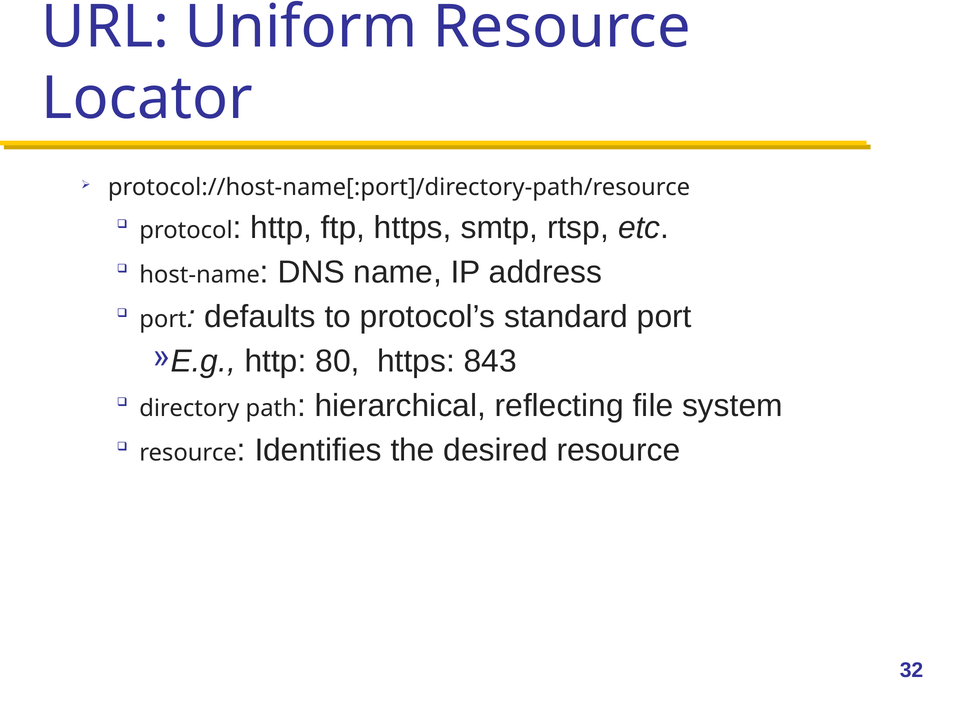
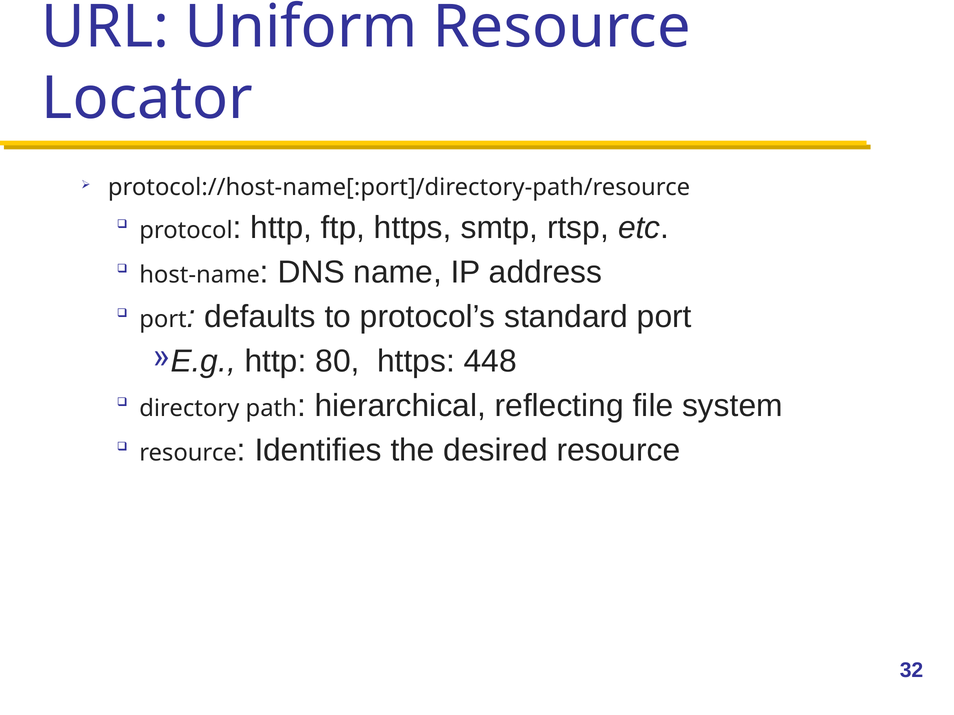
843: 843 -> 448 (490, 362)
